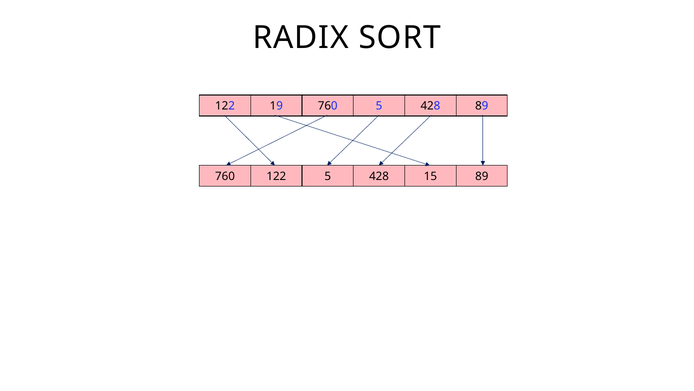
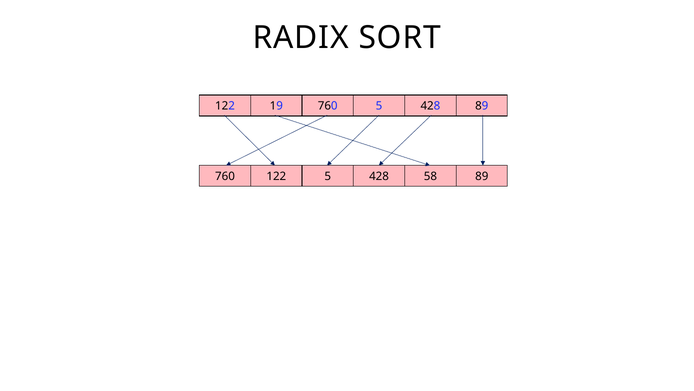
15: 15 -> 58 (430, 176)
